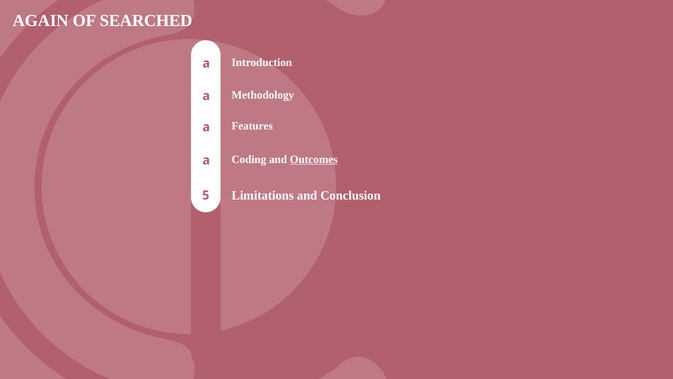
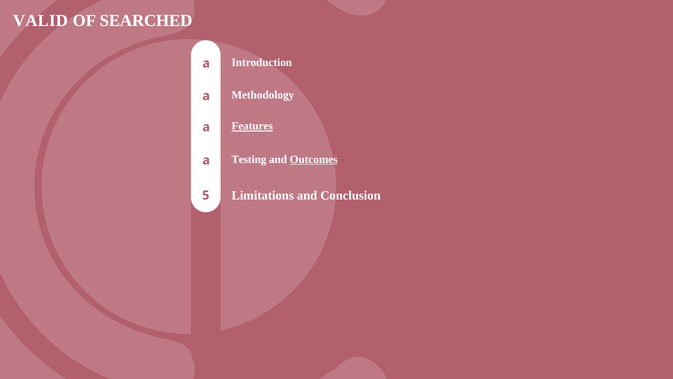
AGAIN: AGAIN -> VALID (41, 21)
Features underline: none -> present (252, 126)
Coding: Coding -> Testing (249, 159)
